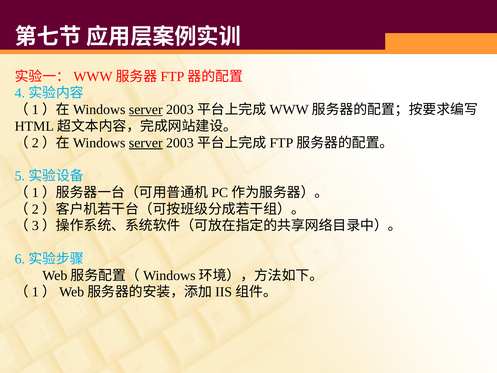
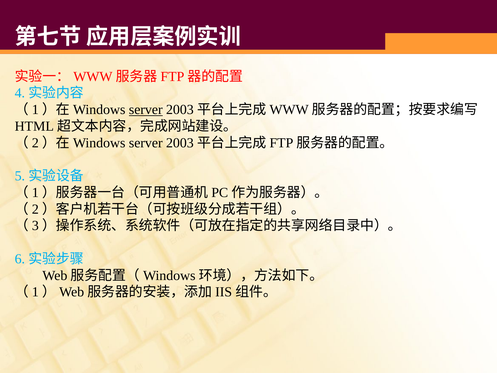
server underline: present -> none (146, 143)
